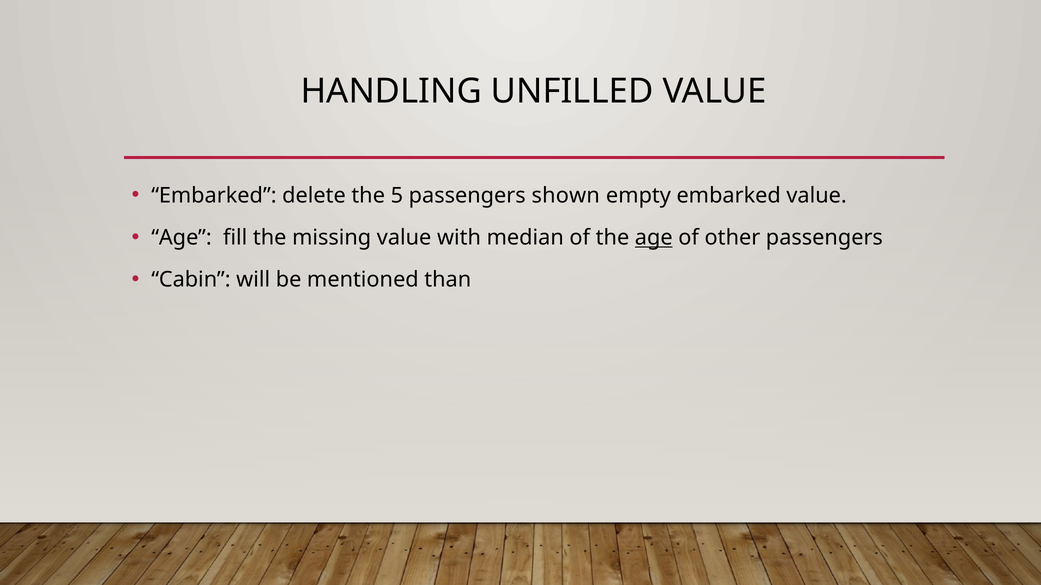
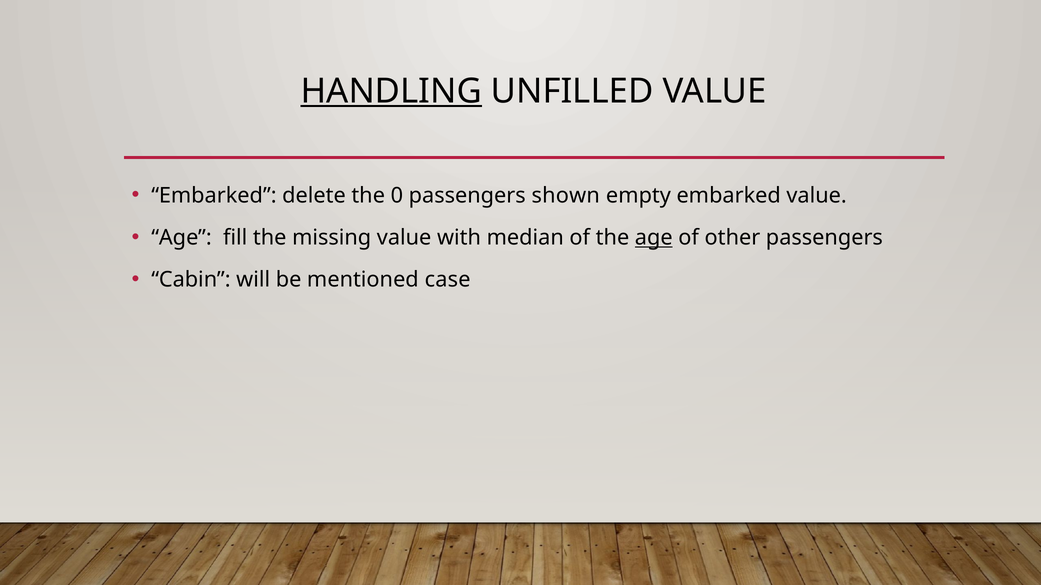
HANDLING underline: none -> present (391, 91)
5: 5 -> 0 (397, 196)
than: than -> case (448, 280)
